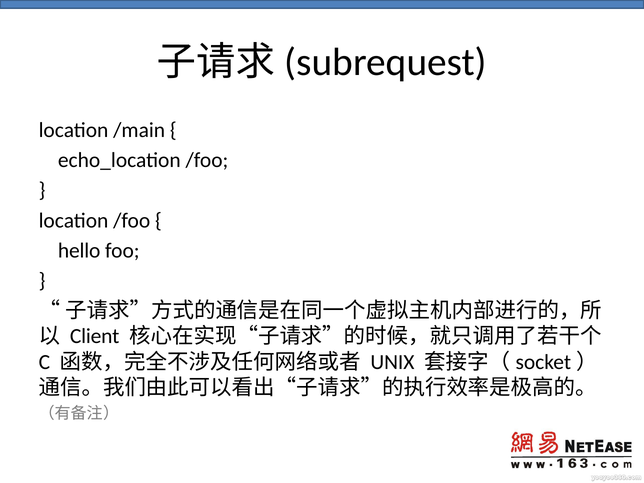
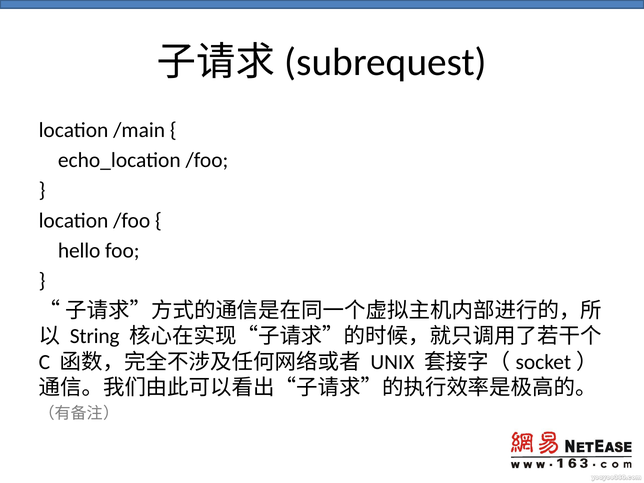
Client: Client -> String (95, 336)
